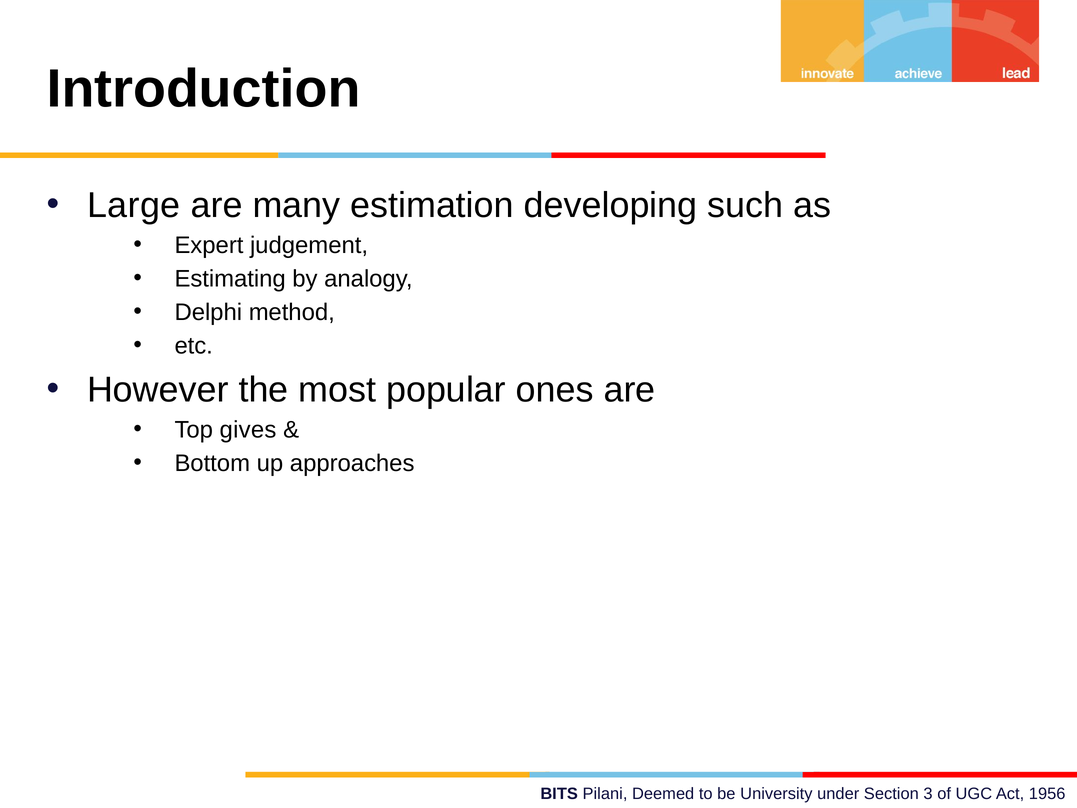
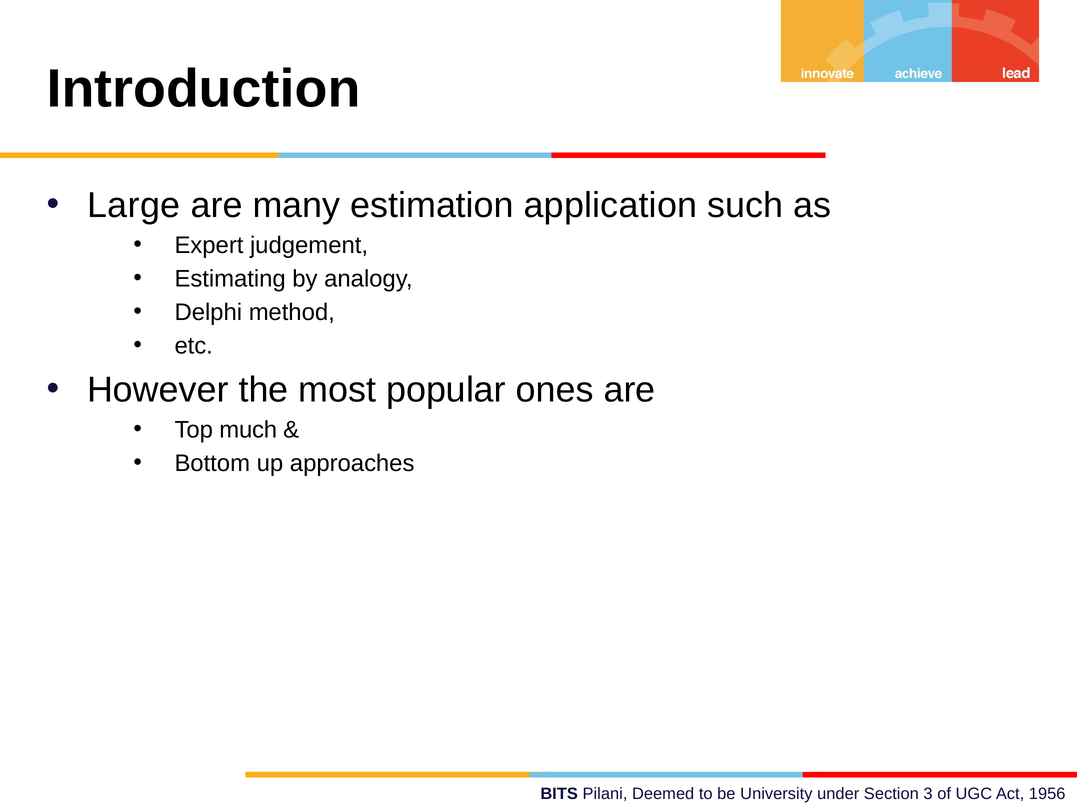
developing: developing -> application (610, 205)
gives: gives -> much (248, 429)
